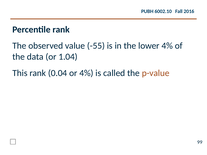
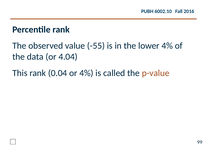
1.04: 1.04 -> 4.04 (68, 57)
